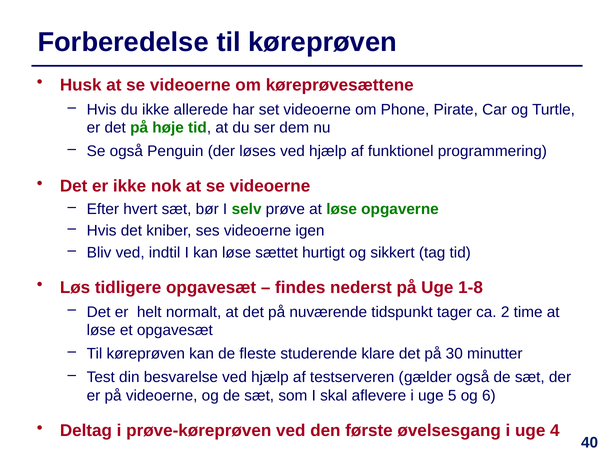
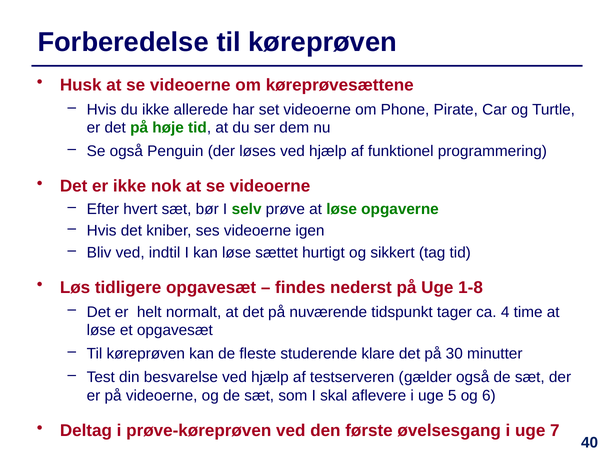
2: 2 -> 4 (505, 312)
4: 4 -> 7 (555, 431)
